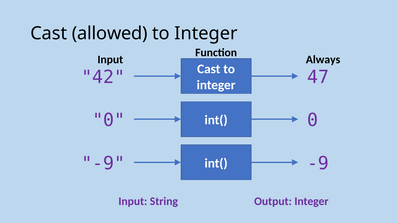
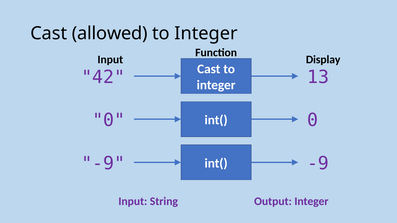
Always: Always -> Display (323, 60)
47: 47 -> 13 (318, 77)
